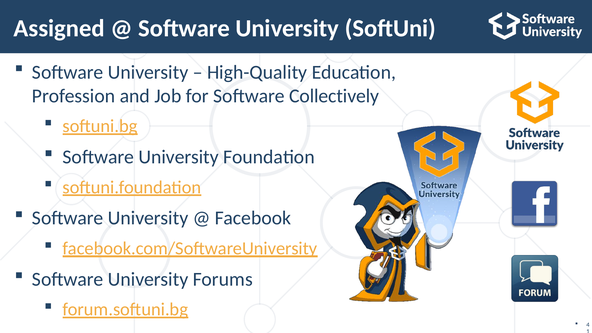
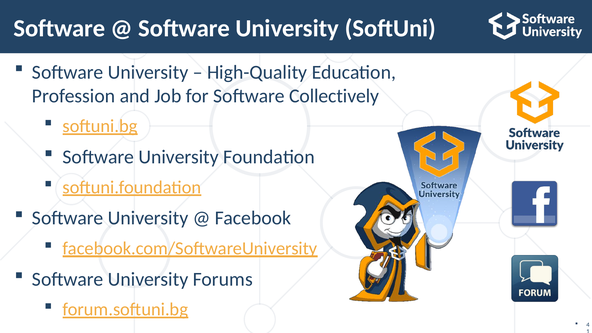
Assigned: Assigned -> Software (59, 28)
